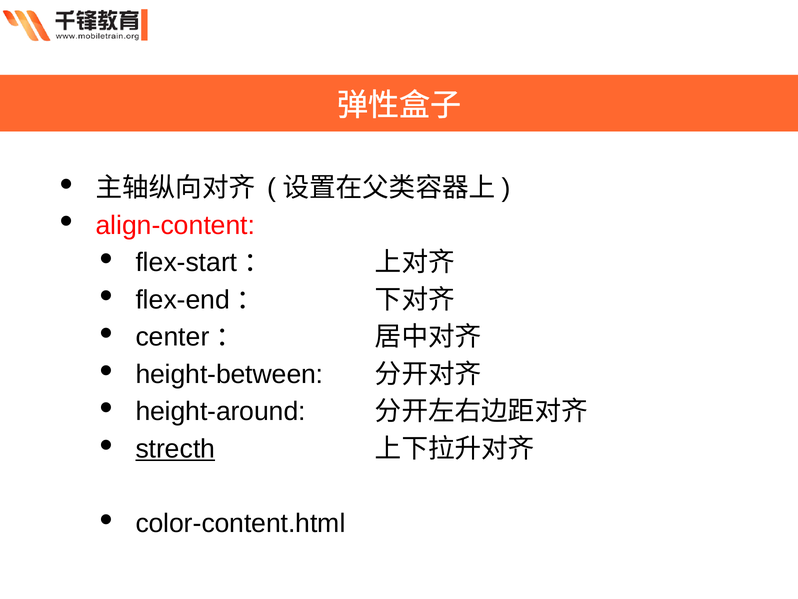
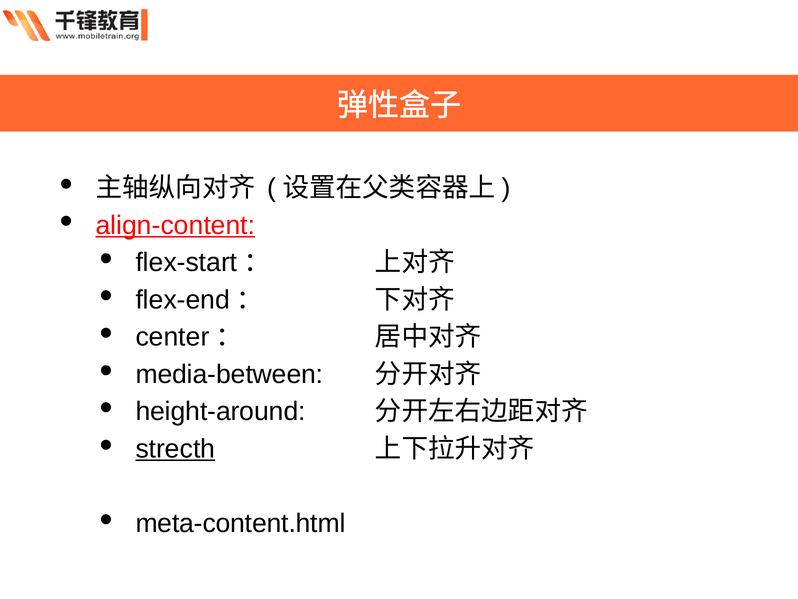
align-content underline: none -> present (175, 225)
height-between: height-between -> media-between (229, 374)
color-content.html: color-content.html -> meta-content.html (241, 523)
